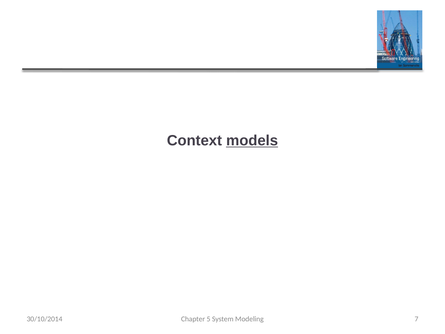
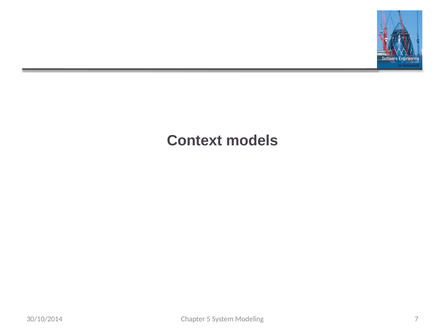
models underline: present -> none (252, 140)
